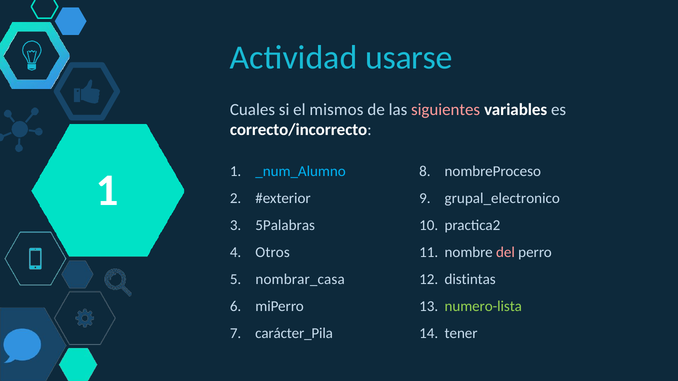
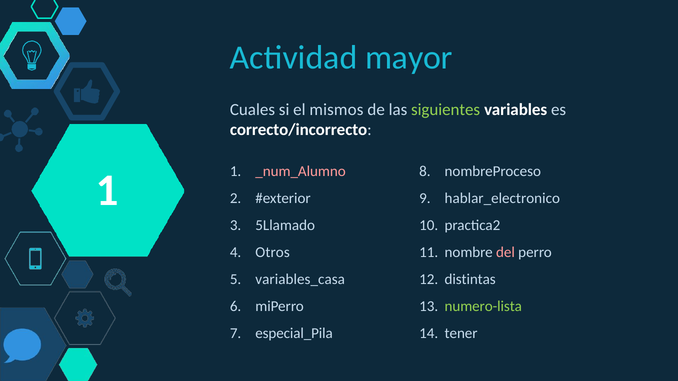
usarse: usarse -> mayor (409, 58)
siguientes colour: pink -> light green (446, 110)
_num_Alumno colour: light blue -> pink (301, 171)
grupal_electronico: grupal_electronico -> hablar_electronico (502, 198)
5Palabras: 5Palabras -> 5Llamado (285, 225)
nombrar_casa: nombrar_casa -> variables_casa (300, 280)
carácter_Pila: carácter_Pila -> especial_Pila (294, 334)
